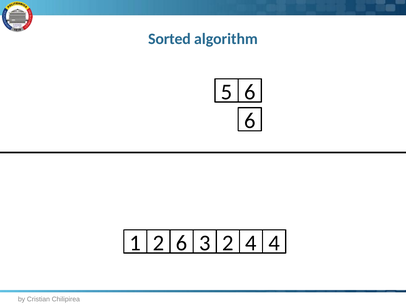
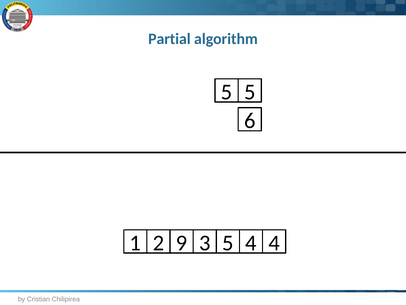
Sorted: Sorted -> Partial (169, 39)
6: 6 -> 5 (250, 92)
1 6: 6 -> 9 (182, 243)
3 2: 2 -> 5 (228, 243)
